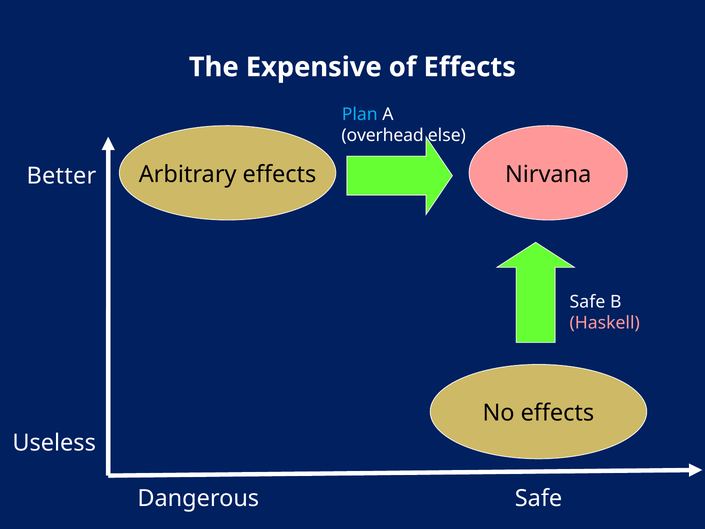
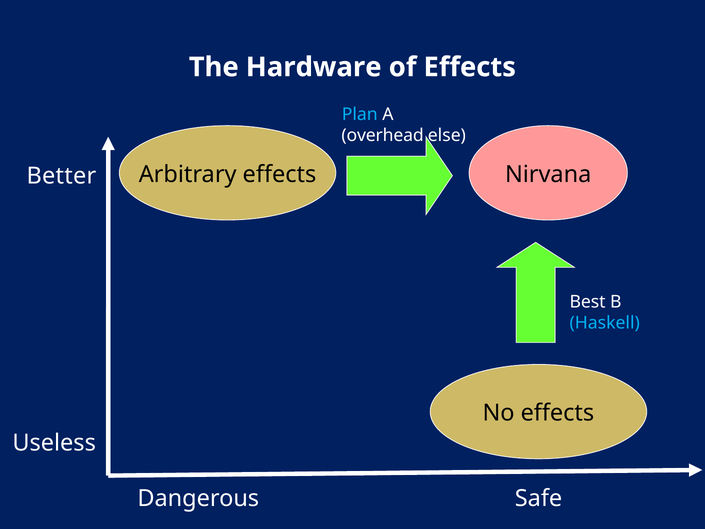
Expensive: Expensive -> Hardware (314, 67)
Safe: Safe -> Best (588, 302)
Haskell colour: pink -> light blue (605, 323)
